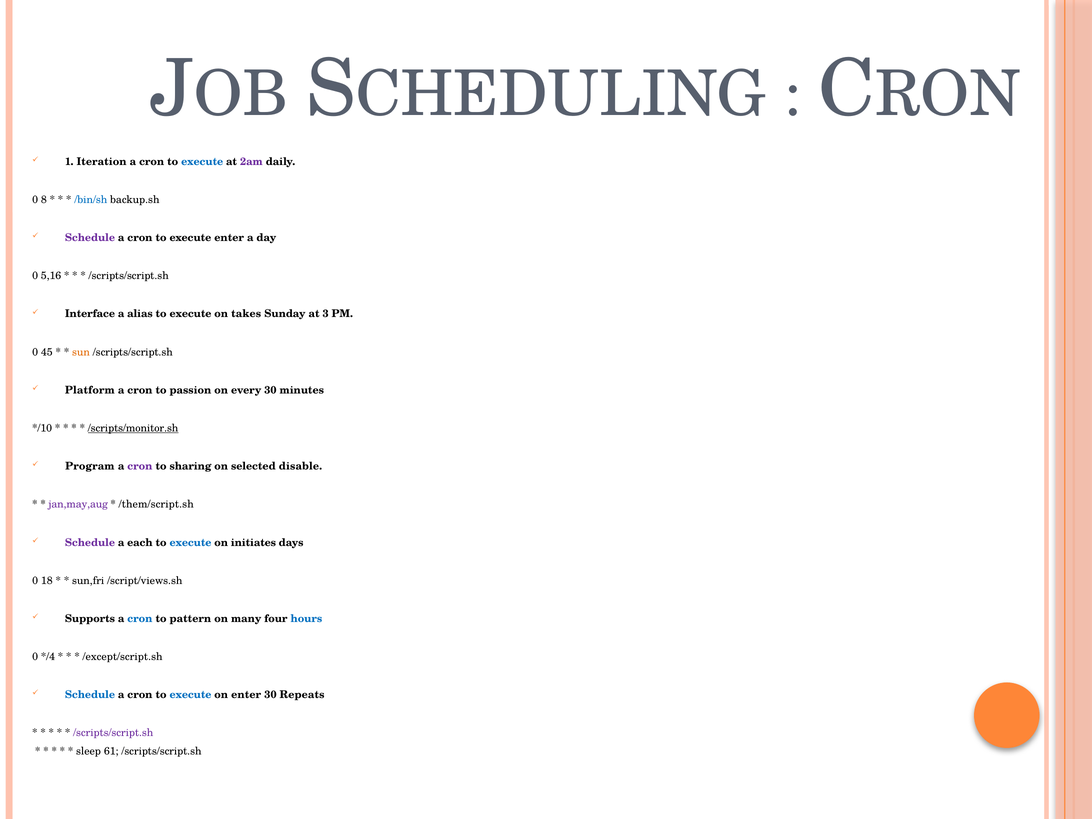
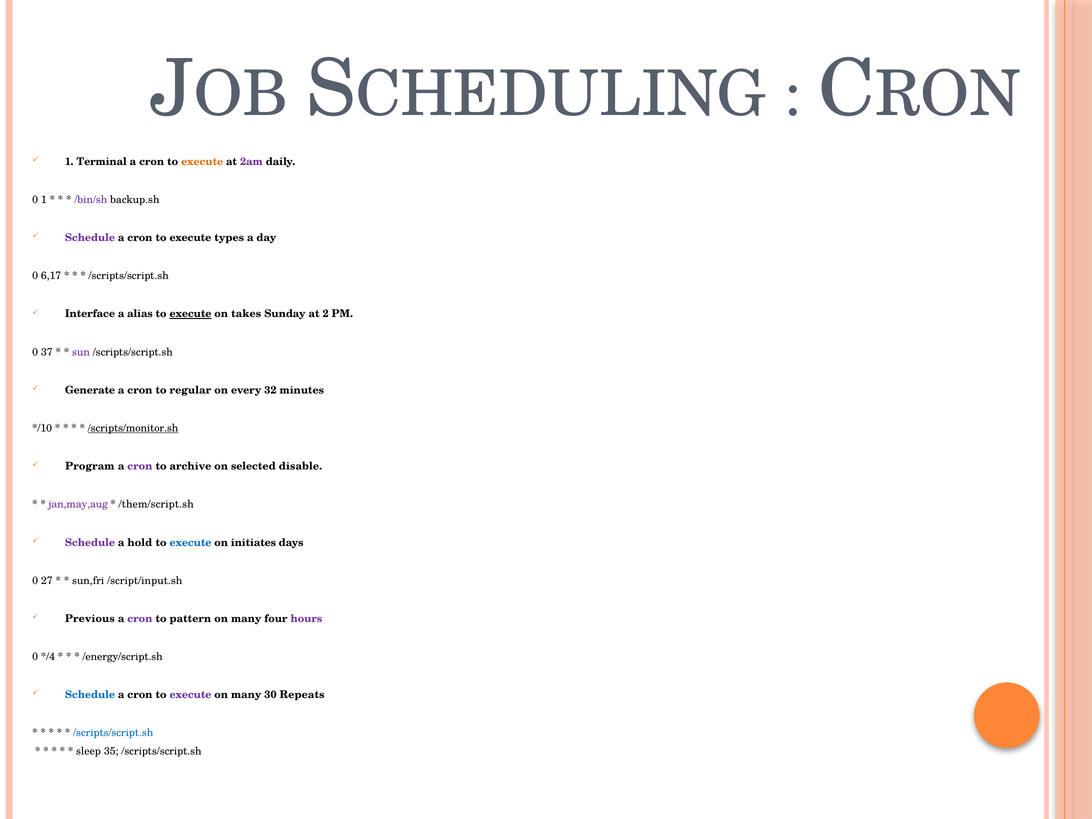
Iteration: Iteration -> Terminal (102, 162)
execute colour: blue -> orange (202, 162)
0 8: 8 -> 1 (44, 200)
/bin/sh colour: blue -> purple (91, 200)
execute enter: enter -> types (229, 238)
5,16: 5,16 -> 6,17 (51, 276)
execute underline: none -> present (190, 314)
3: 3 -> 2 (326, 314)
45: 45 -> 37 (47, 352)
sun colour: orange -> purple (81, 352)
Platform: Platform -> Generate (90, 390)
passion: passion -> regular (190, 390)
every 30: 30 -> 32 (270, 390)
sharing: sharing -> archive (190, 466)
each: each -> hold (140, 543)
18: 18 -> 27 (47, 581)
/script/views.sh: /script/views.sh -> /script/input.sh (145, 581)
Supports: Supports -> Previous (90, 619)
cron colour: blue -> purple (140, 619)
hours colour: blue -> purple (306, 619)
/except/script.sh: /except/script.sh -> /energy/script.sh (123, 657)
execute colour: blue -> purple (190, 695)
enter: enter -> many (246, 695)
/scripts/script.sh colour: purple -> blue (113, 733)
61: 61 -> 35 (111, 751)
